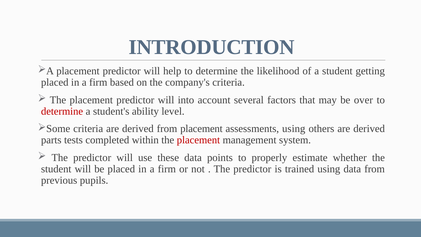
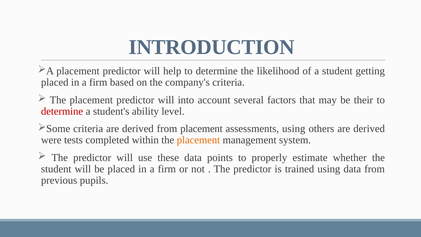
over: over -> their (364, 100)
parts: parts -> were (51, 140)
placement colour: red -> orange (198, 140)
